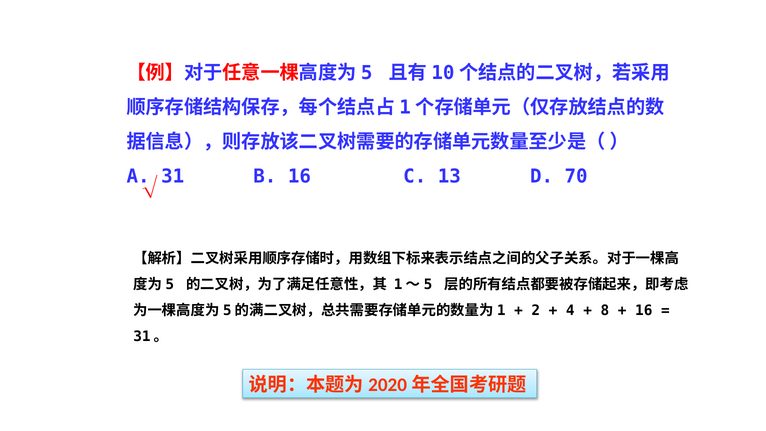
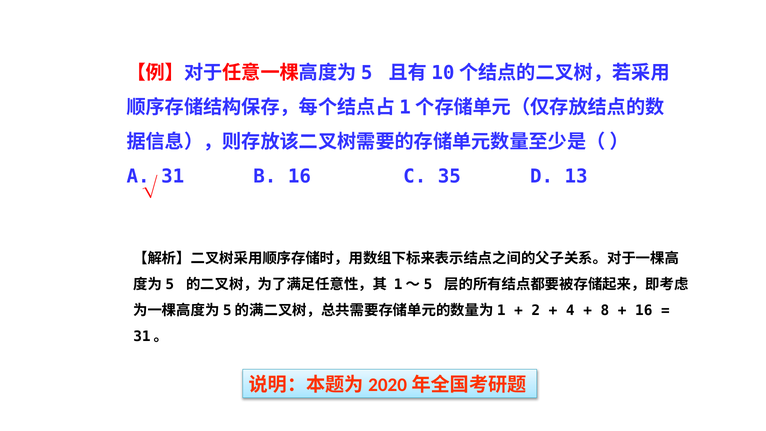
13: 13 -> 35 (449, 176)
70: 70 -> 13 (576, 176)
